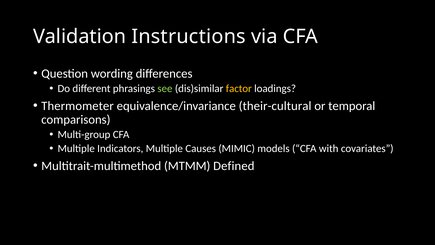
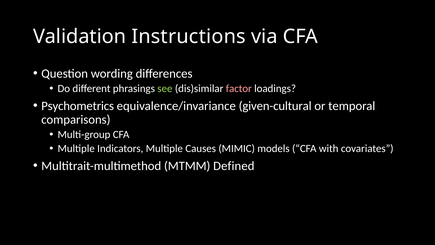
factor colour: yellow -> pink (239, 89)
Thermometer: Thermometer -> Psychometrics (78, 106)
their-cultural: their-cultural -> given-cultural (275, 106)
